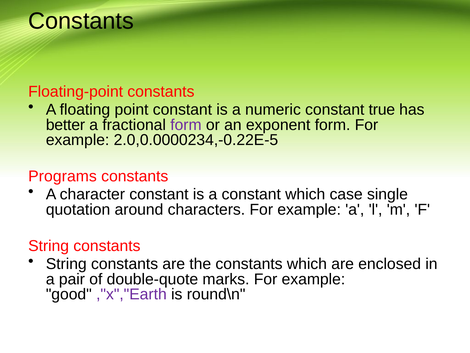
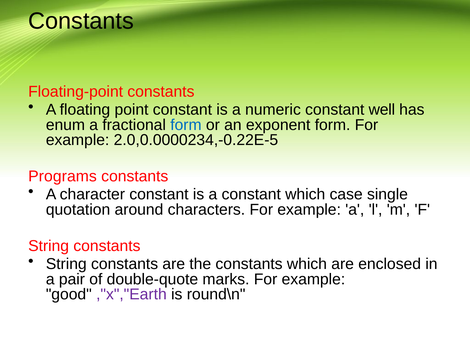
true: true -> well (382, 110)
better: better -> enum (65, 125)
form colour: purple -> blue (186, 125)
